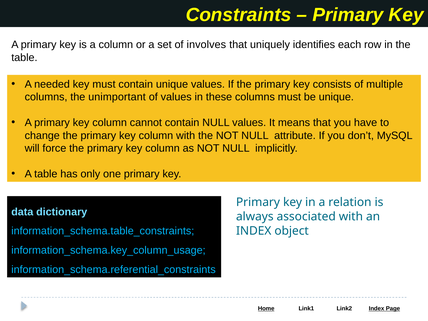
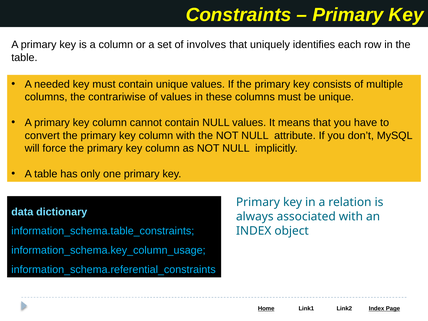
unimportant: unimportant -> contrariwise (117, 97)
change: change -> convert (42, 136)
